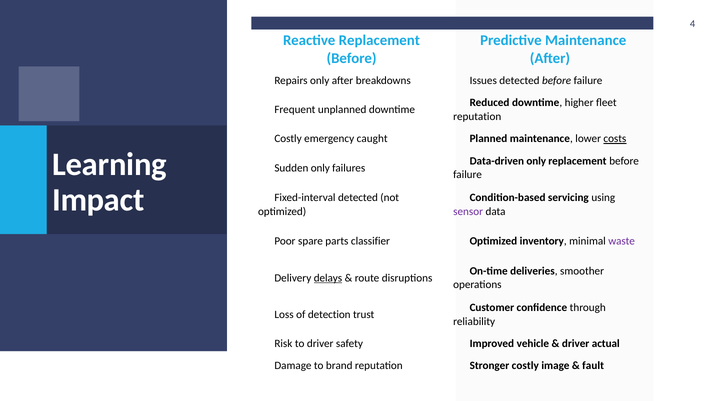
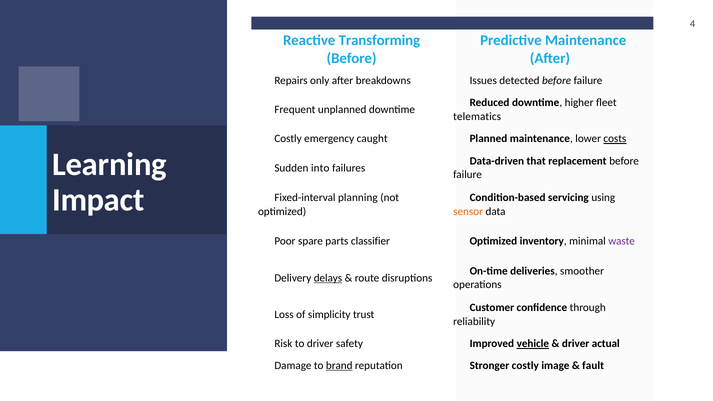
Reactive Replacement: Replacement -> Transforming (379, 40)
reputation: reputation -> telematics (477, 116)
only: only -> that (536, 161)
only: only -> into (320, 168)
detected: detected -> planning (358, 198)
sensor colour: purple -> orange (468, 211)
detection: detection -> simplicity (329, 315)
vehicle underline: none -> present (533, 344)
brand underline: none -> present (339, 365)
